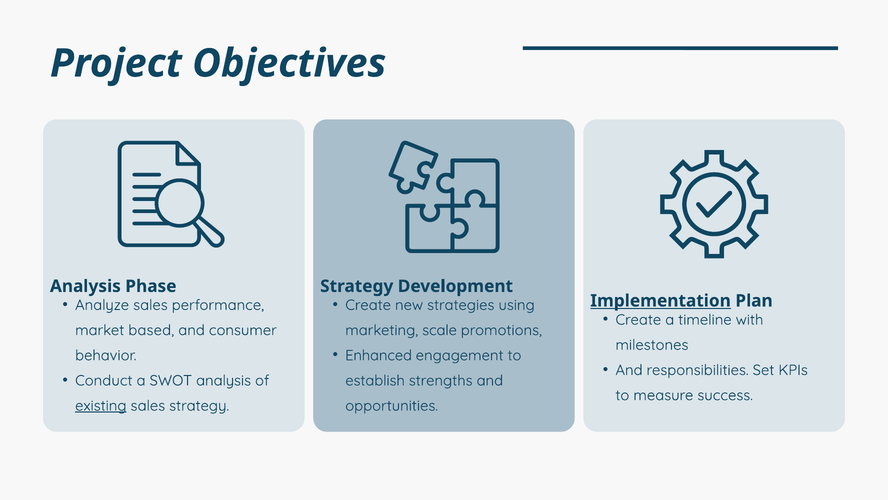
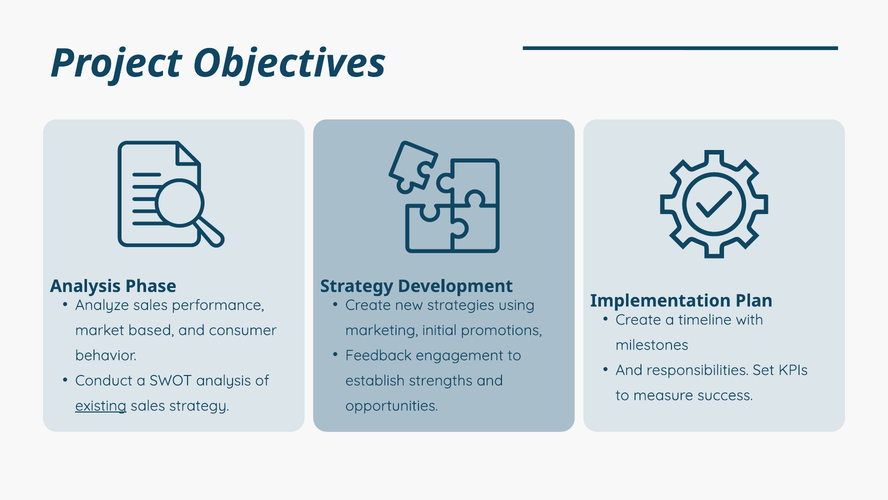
Implementation underline: present -> none (661, 301)
scale: scale -> initial (440, 330)
Enhanced: Enhanced -> Feedback (379, 355)
